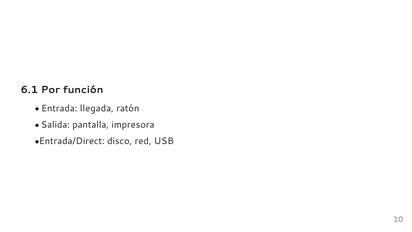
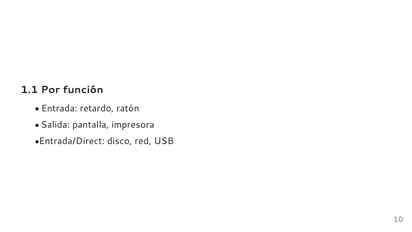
6.1: 6.1 -> 1.1 (29, 90)
llegada: llegada -> retardo (97, 108)
